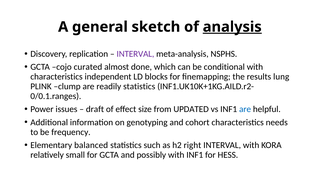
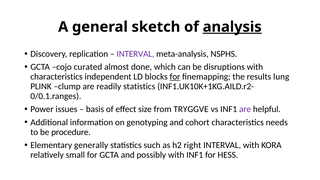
conditional: conditional -> disruptions (224, 67)
for underline: none -> present (175, 77)
draft: draft -> basis (95, 109)
UPDATED: UPDATED -> TRYGGVE (191, 109)
are colour: blue -> purple (245, 109)
frequency: frequency -> procedure (71, 132)
balanced: balanced -> generally (91, 145)
